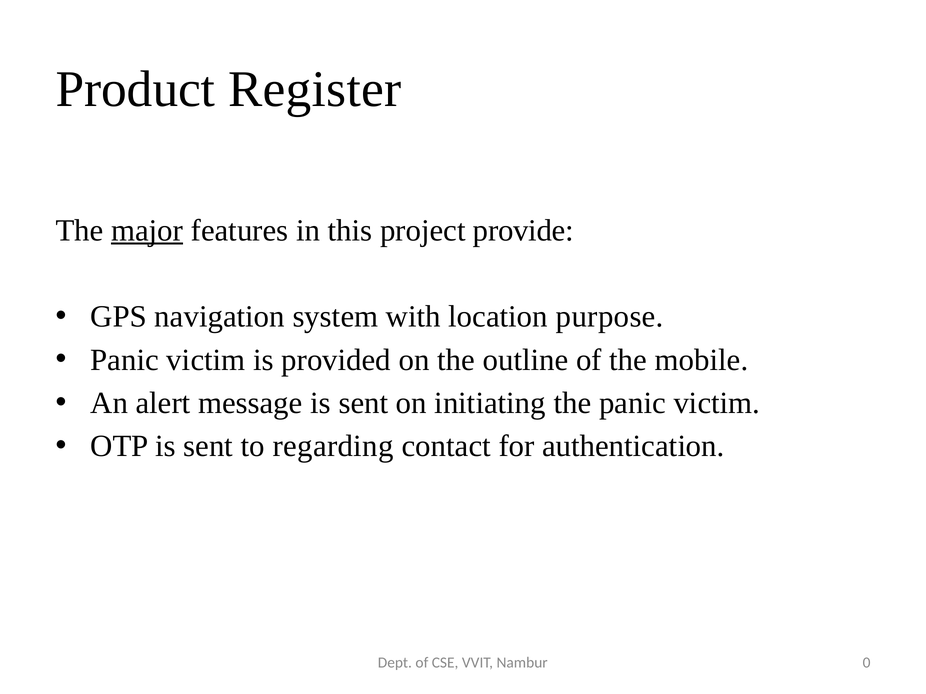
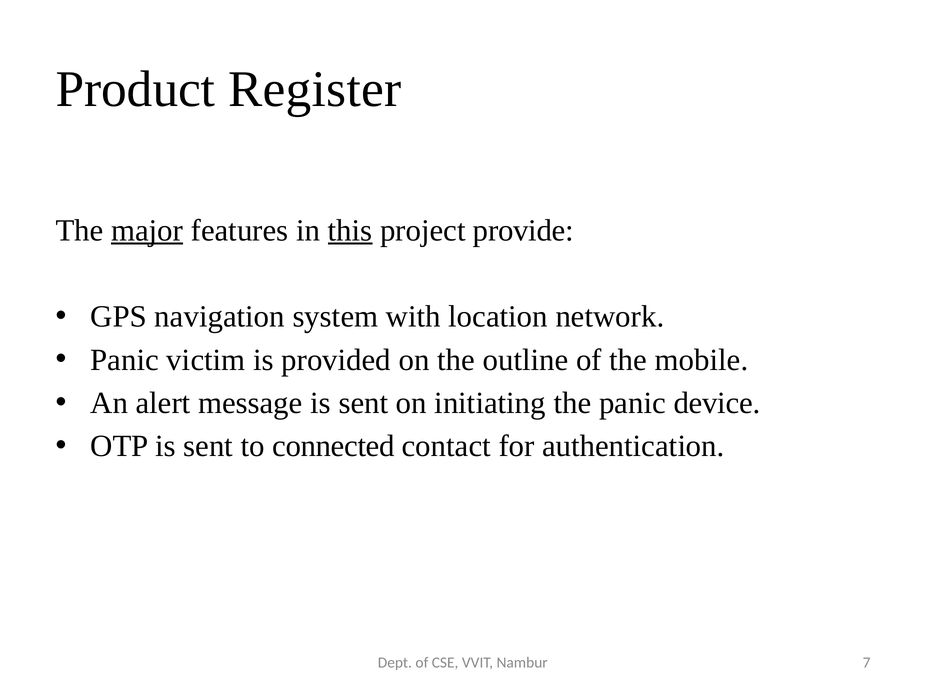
this underline: none -> present (350, 231)
purpose: purpose -> network (610, 317)
the panic victim: victim -> device (717, 403)
regarding: regarding -> connected (333, 447)
0: 0 -> 7 (867, 663)
